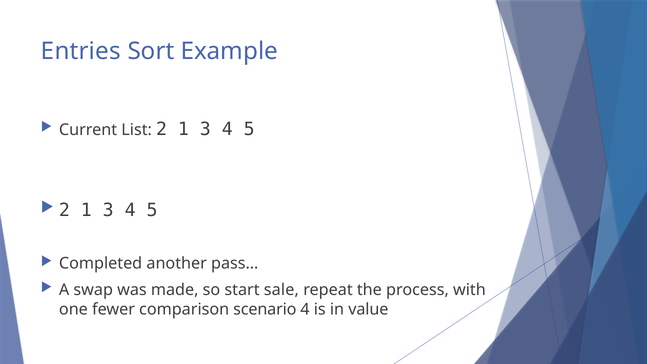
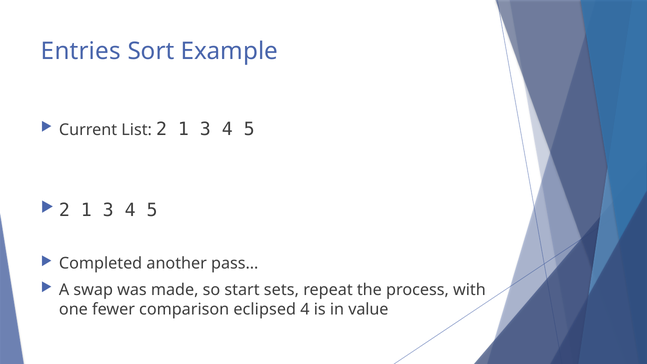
sale: sale -> sets (281, 290)
scenario: scenario -> eclipsed (265, 309)
